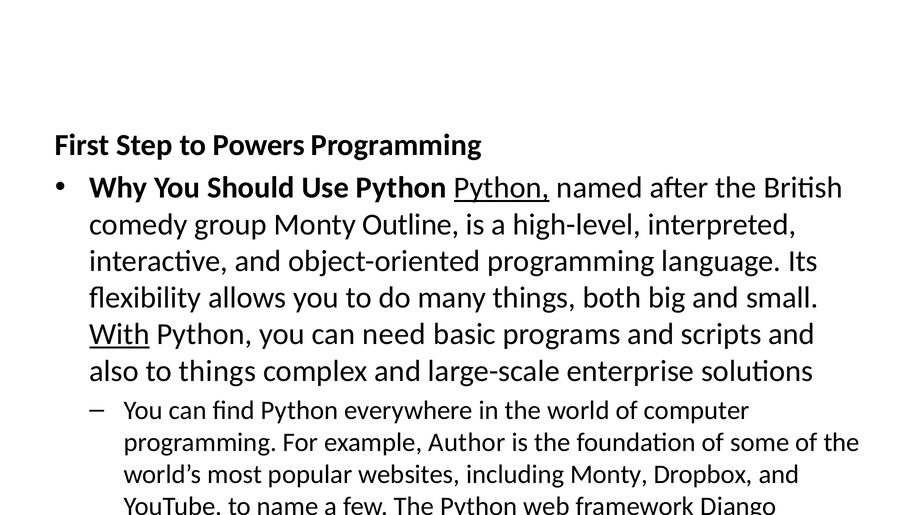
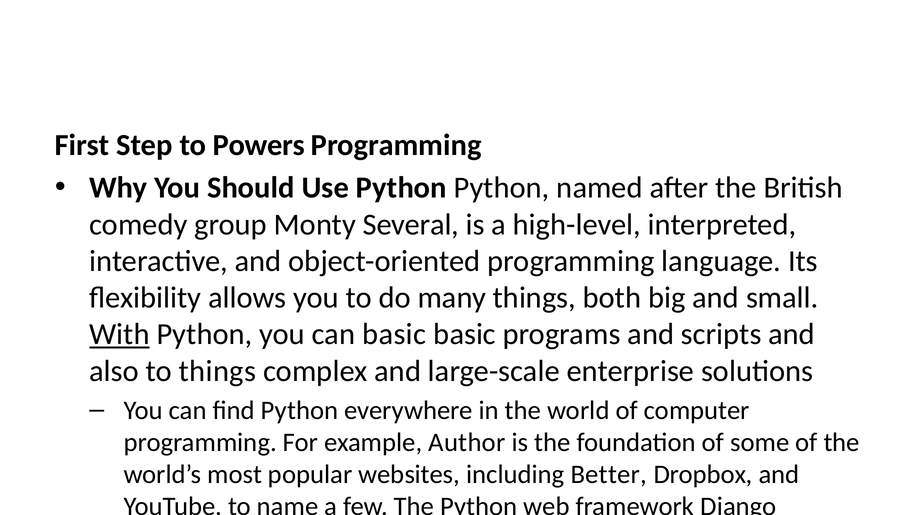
Python underline: present -> none (502, 188)
Outline: Outline -> Several (411, 225)
can need: need -> basic (394, 335)
including Monty: Monty -> Better (609, 475)
